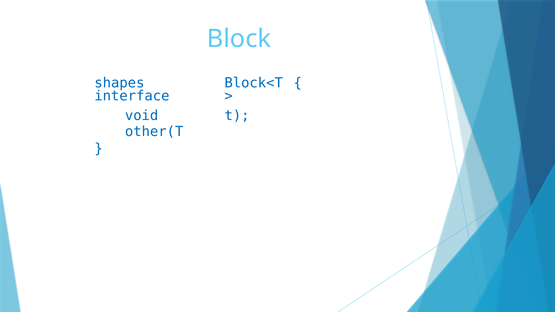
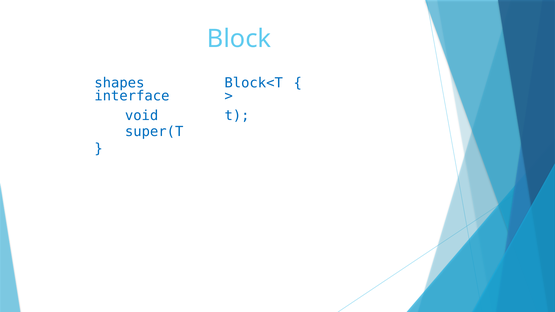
other(T: other(T -> super(T (154, 132)
